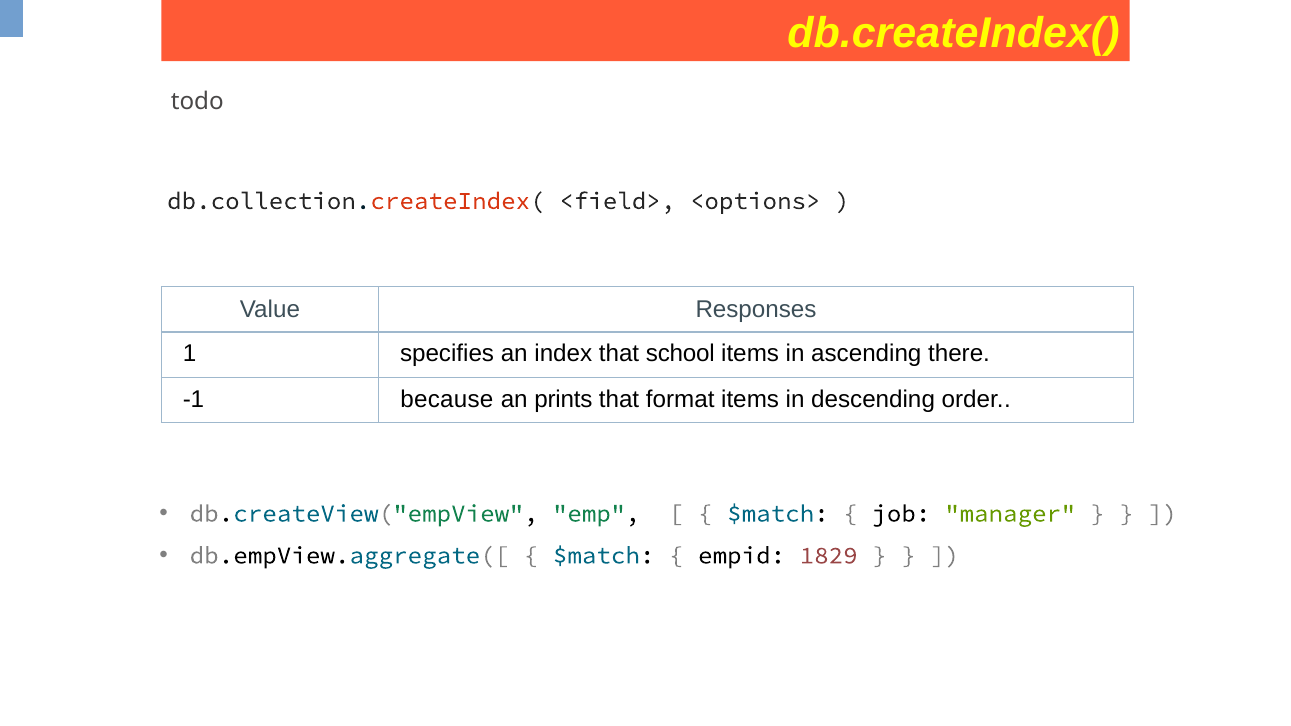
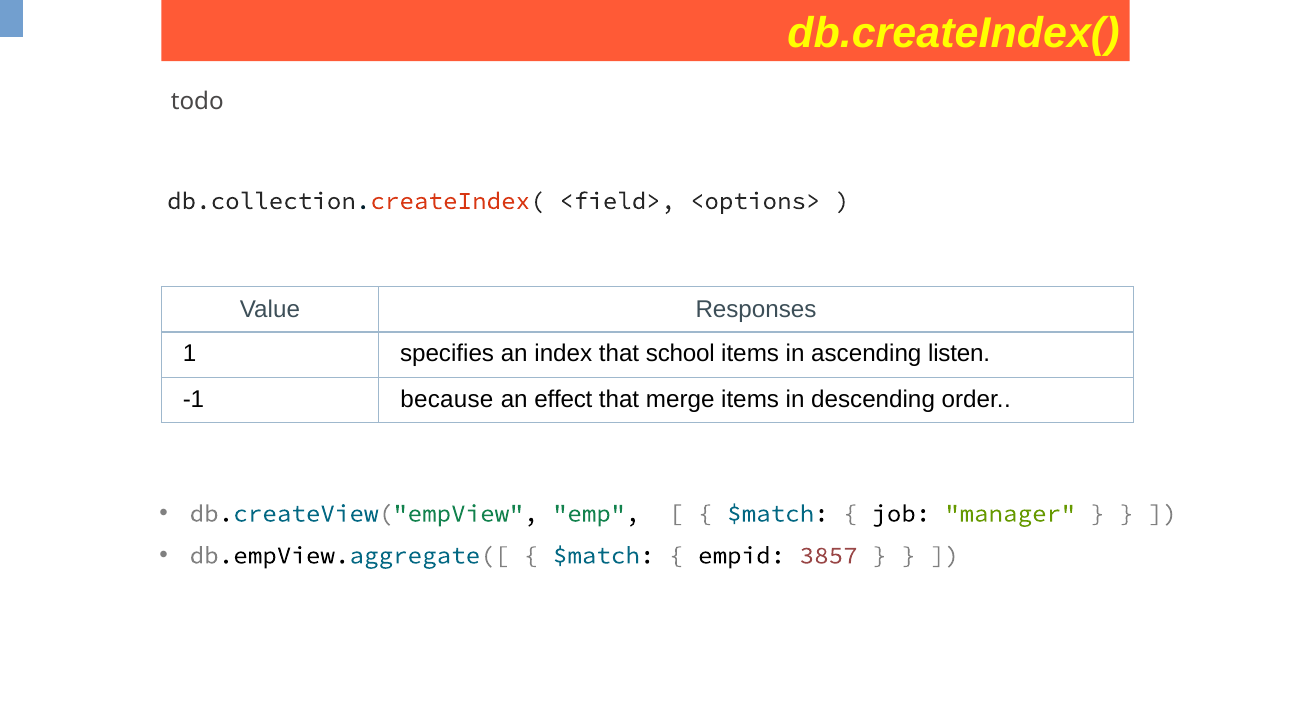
there: there -> listen (959, 354)
prints: prints -> effect (563, 399)
format: format -> merge (680, 399)
1829: 1829 -> 3857 (829, 556)
